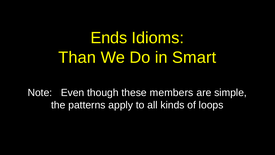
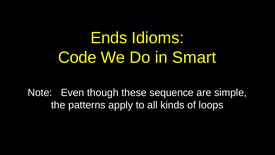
Than: Than -> Code (77, 57)
members: members -> sequence (172, 93)
